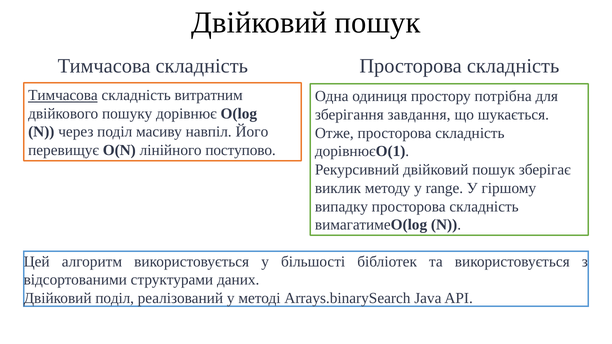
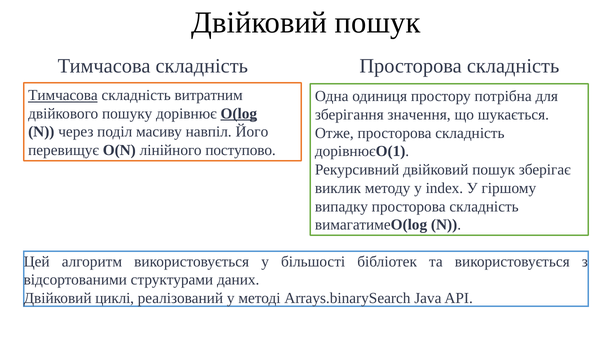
O(log underline: none -> present (239, 114)
завдання: завдання -> значення (419, 115)
range: range -> index (444, 188)
Двійковий поділ: поділ -> циклі (115, 298)
